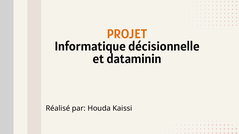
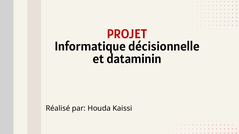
PROJET colour: orange -> red (127, 34)
